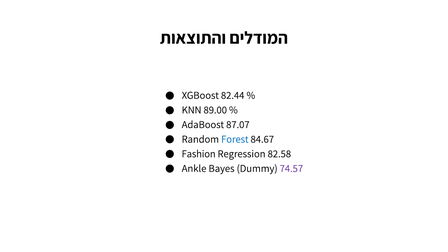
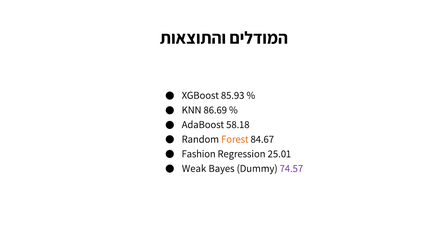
82.44: 82.44 -> 85.93 (233, 95)
89.00: 89.00 -> 86.69 (215, 110)
87.07: 87.07 -> 58.18 (238, 125)
Forest colour: blue -> orange (235, 139)
82.58: 82.58 -> 25.01 (279, 154)
Ankle: Ankle -> Weak (194, 168)
